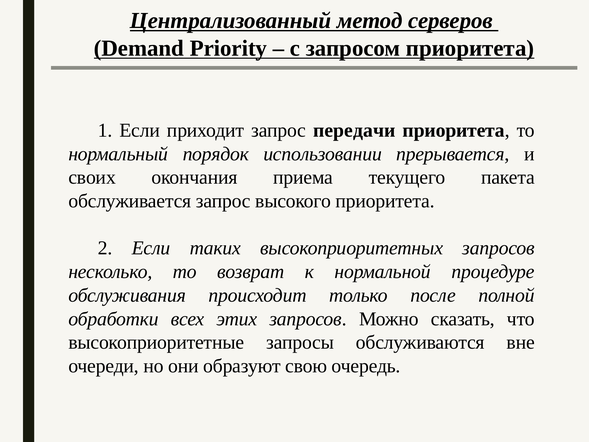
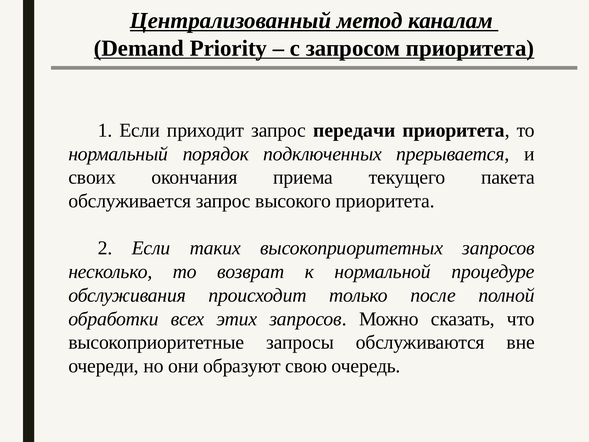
серверов: серверов -> каналам (450, 21)
использовании: использовании -> подключенных (323, 154)
